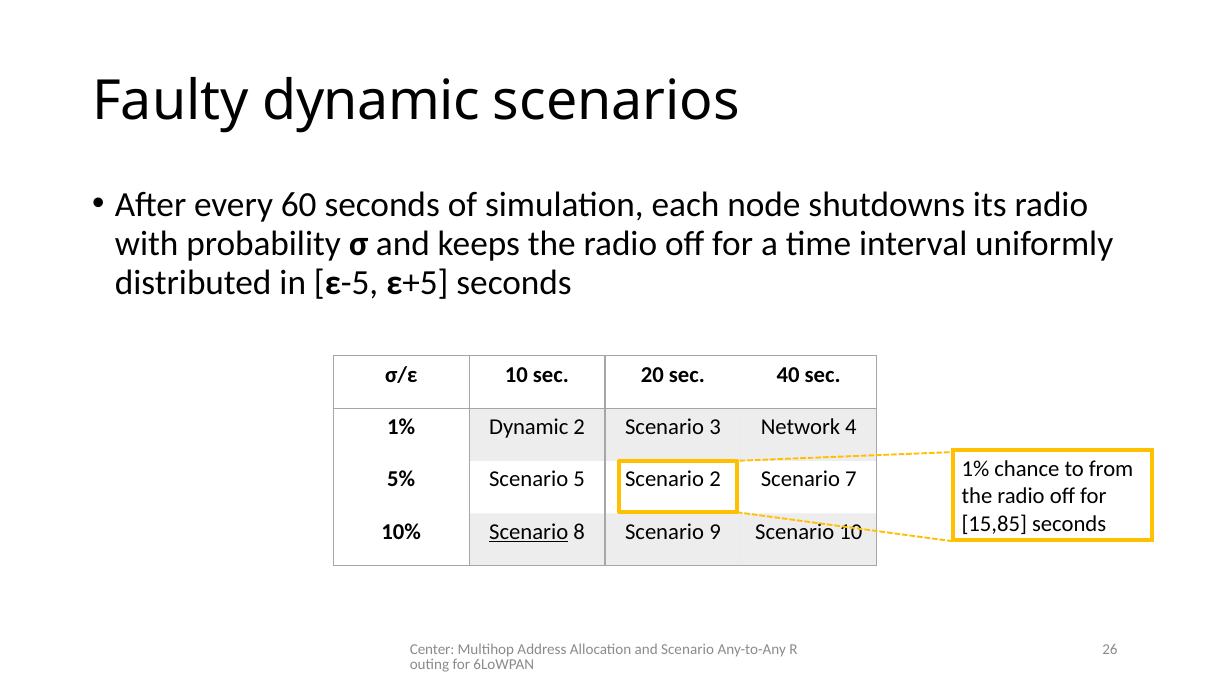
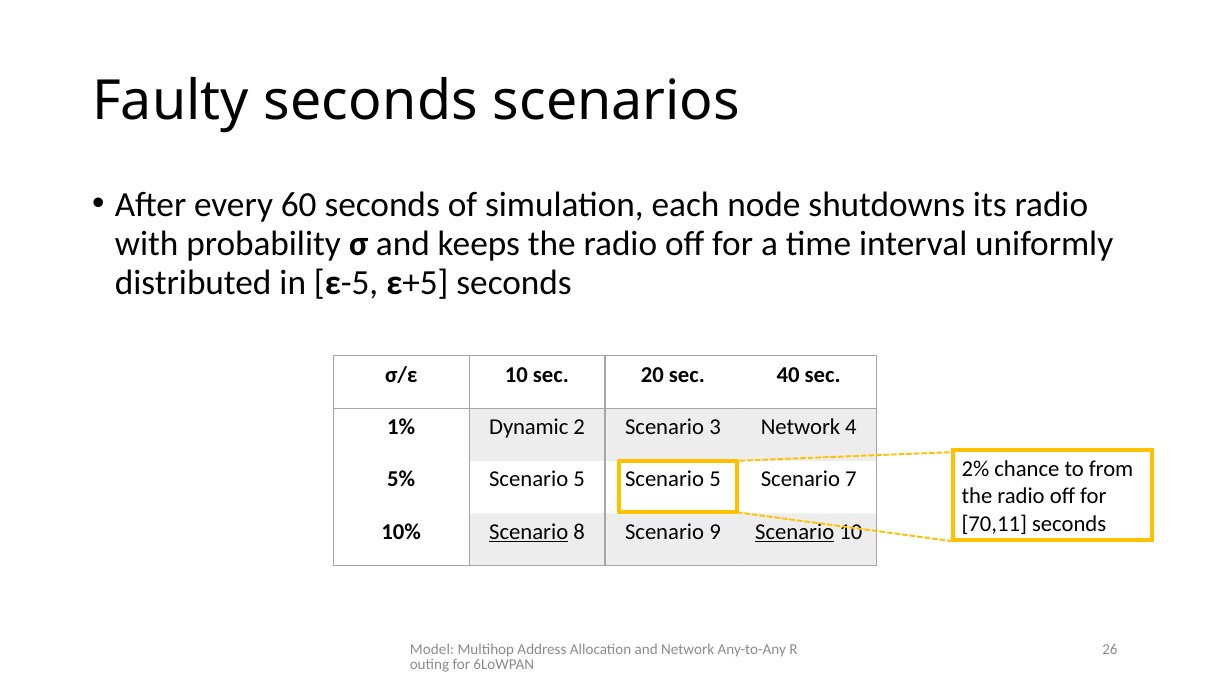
Faulty dynamic: dynamic -> seconds (371, 102)
1%: 1% -> 2% (975, 470)
5 Scenario 2: 2 -> 5 (715, 480)
15,85: 15,85 -> 70,11 (994, 524)
Scenario underline: none -> present (795, 532)
Center: Center -> Model (432, 650)
and Scenario: Scenario -> Network (688, 650)
